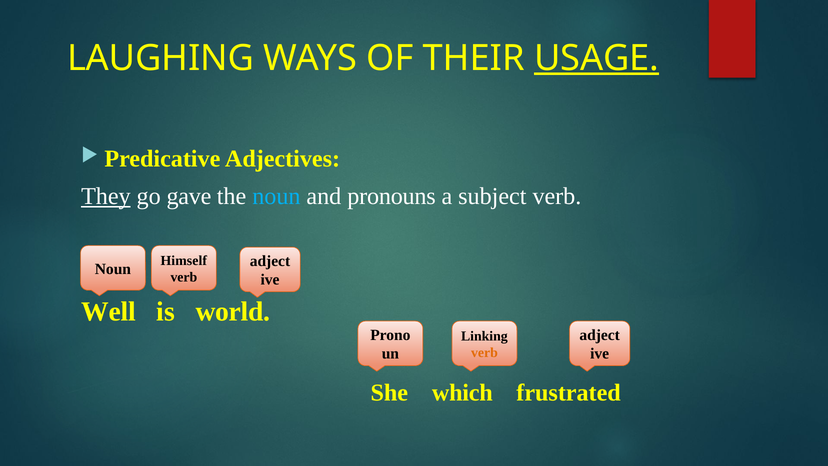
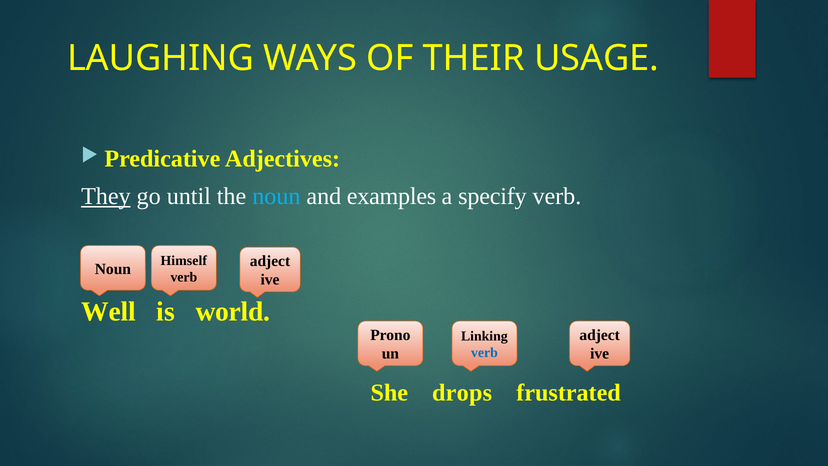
USAGE underline: present -> none (597, 58)
gave: gave -> until (189, 196)
pronouns: pronouns -> examples (392, 196)
subject: subject -> specify (492, 196)
verb colour: orange -> blue (484, 352)
which: which -> drops (462, 392)
